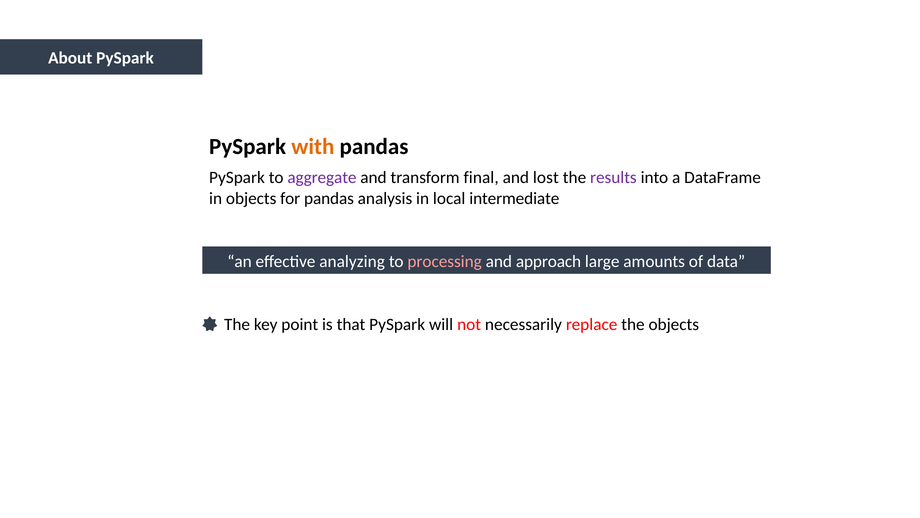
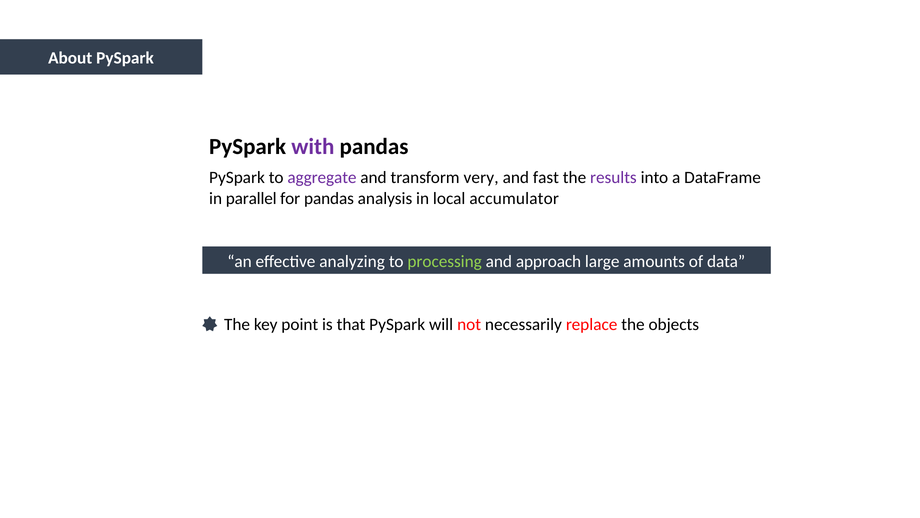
with colour: orange -> purple (313, 147)
final: final -> very (481, 177)
lost: lost -> fast (546, 177)
in objects: objects -> parallel (251, 198)
intermediate: intermediate -> accumulator (514, 198)
processing colour: pink -> light green (445, 261)
